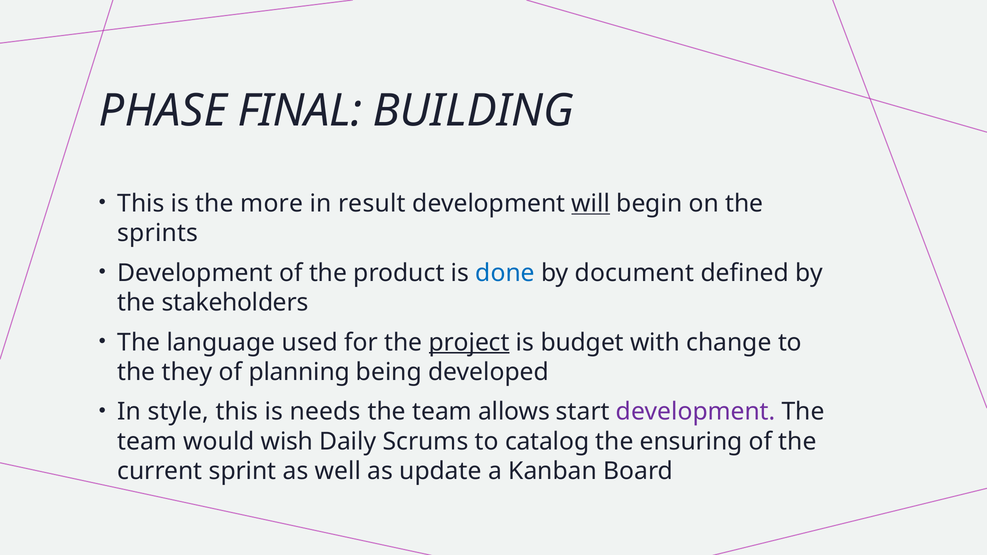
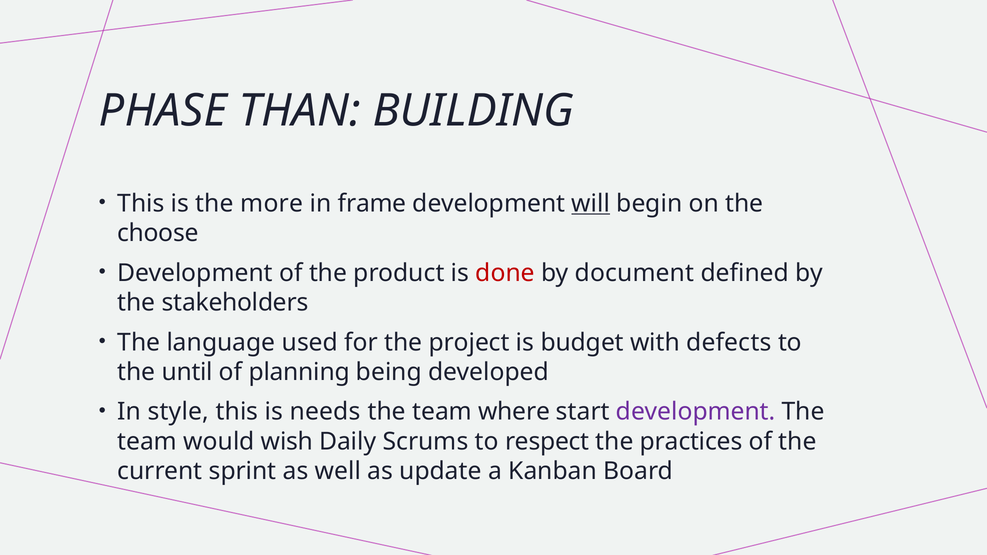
FINAL: FINAL -> THAN (300, 111)
result: result -> frame (372, 203)
sprints: sprints -> choose (158, 233)
done colour: blue -> red (505, 273)
project underline: present -> none (469, 342)
change: change -> defects (729, 342)
they: they -> until (187, 372)
allows: allows -> where (514, 412)
catalog: catalog -> respect (547, 442)
ensuring: ensuring -> practices (691, 442)
